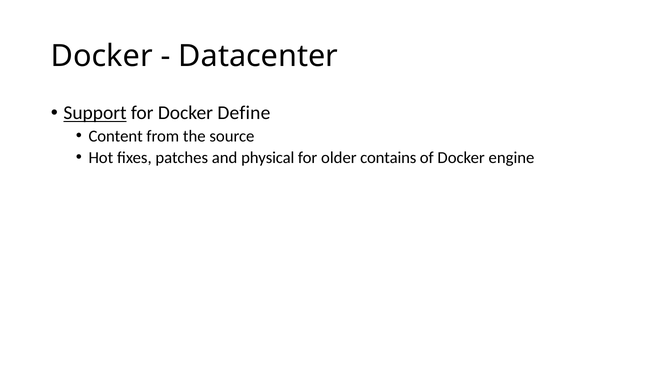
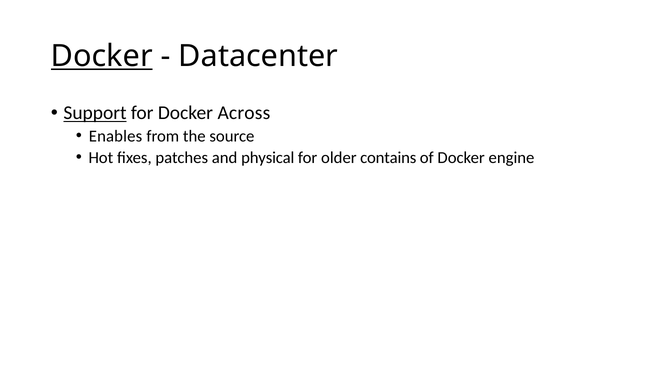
Docker underline: none -> present (102, 56)
Define: Define -> Across (244, 113)
Content: Content -> Enables (115, 136)
